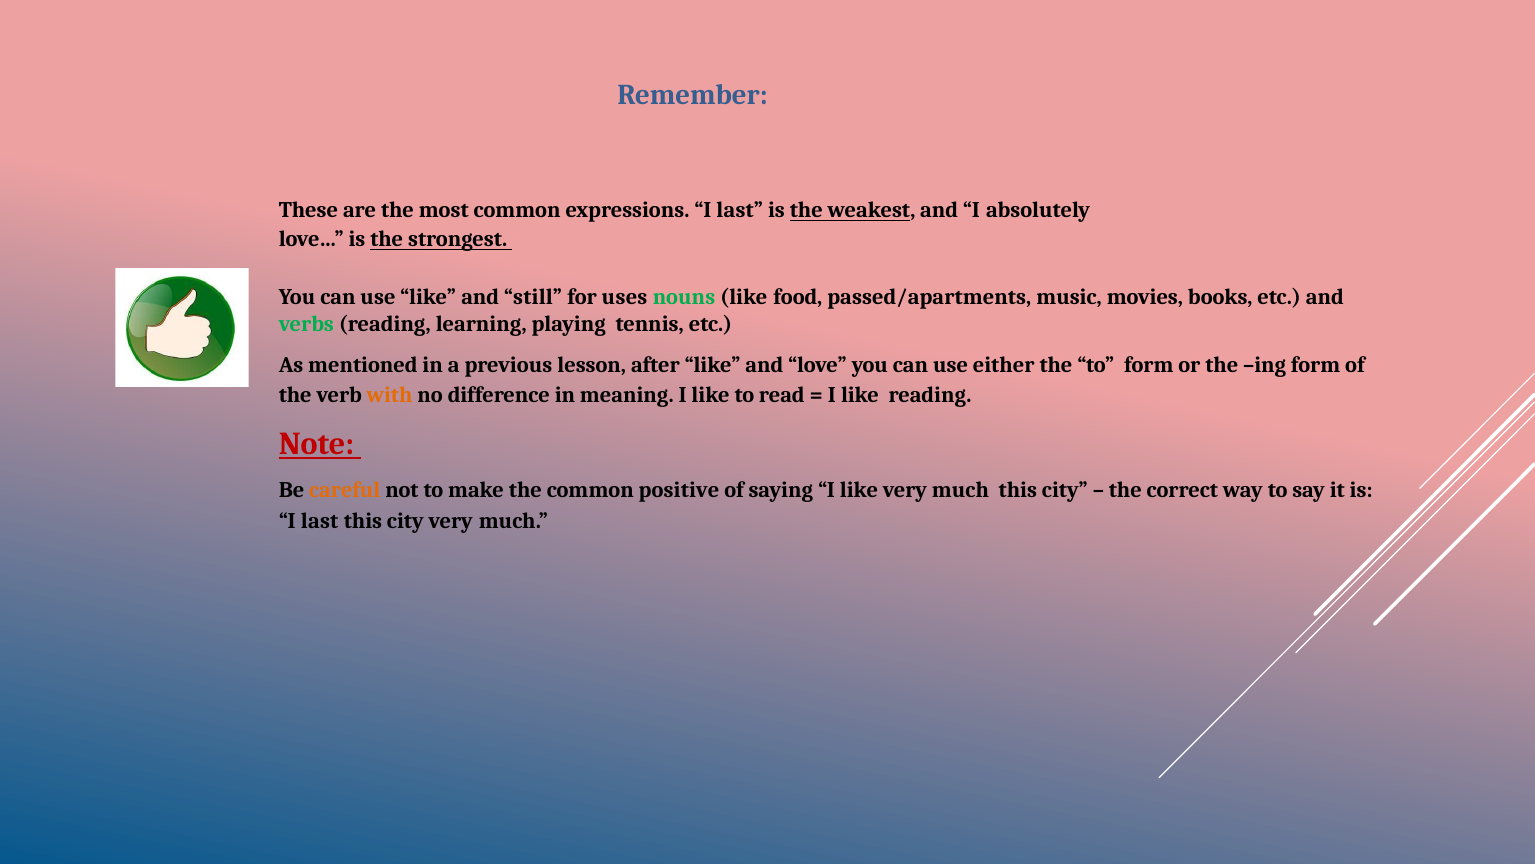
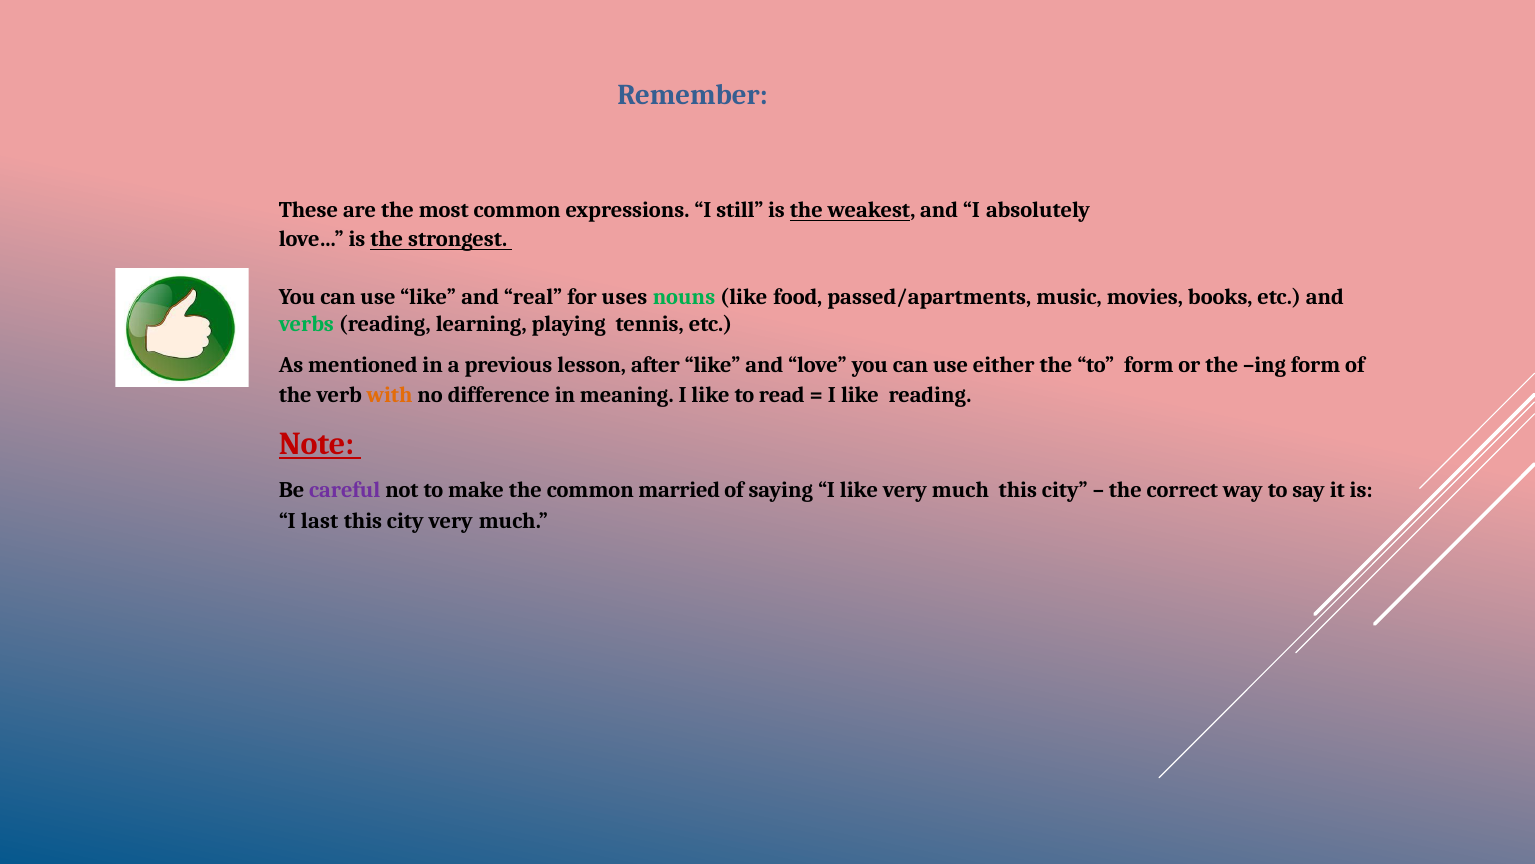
expressions I last: last -> still (740, 210)
still: still -> real (533, 297)
careful colour: orange -> purple (345, 490)
positive: positive -> married (679, 490)
